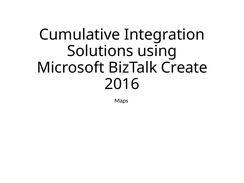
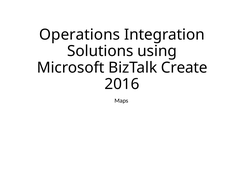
Cumulative: Cumulative -> Operations (80, 35)
